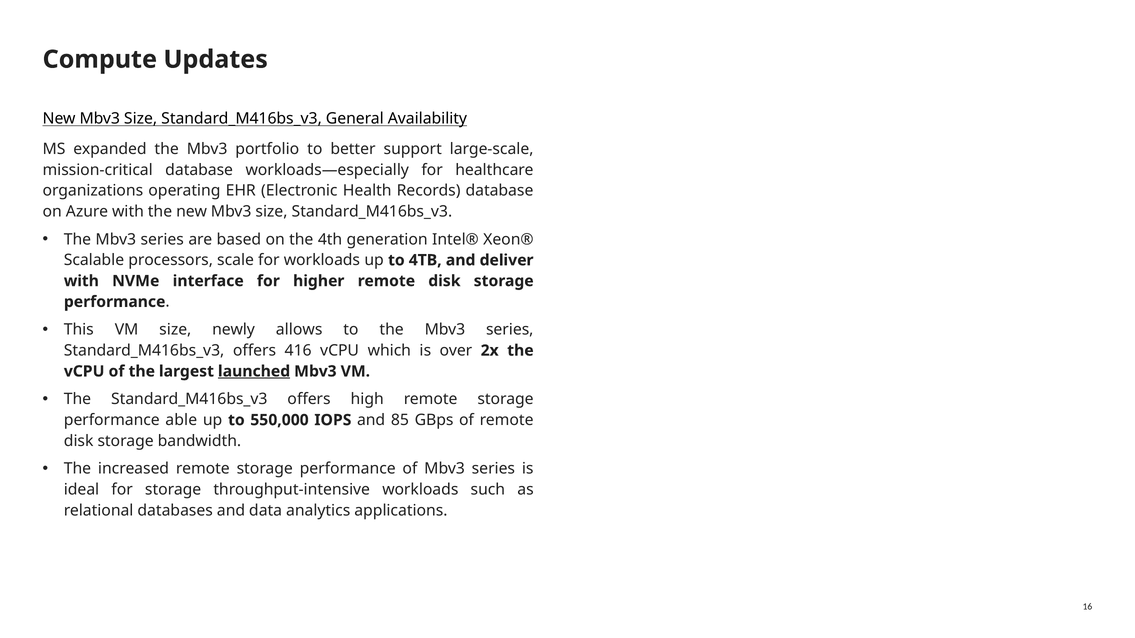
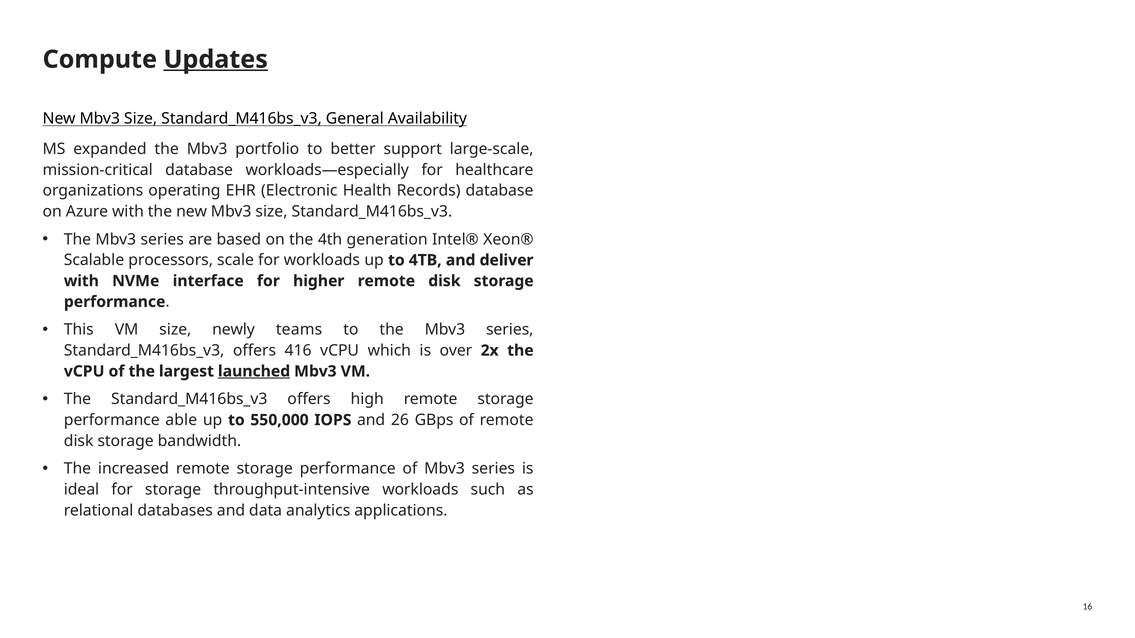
Updates underline: none -> present (216, 59)
allows: allows -> teams (299, 330)
85: 85 -> 26 (400, 420)
